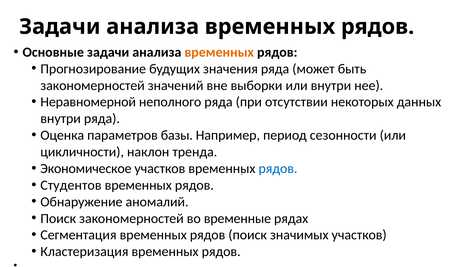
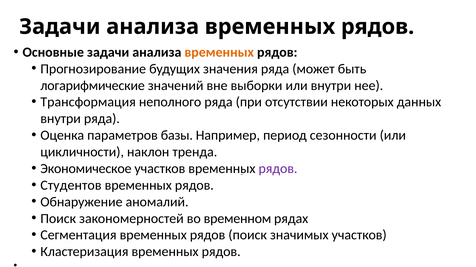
закономерностей: закономерностей -> логарифмические (93, 86)
Неравномерной: Неравномерной -> Трансформация (88, 102)
рядов colour: blue -> purple (278, 169)
временные: временные -> временном (237, 219)
